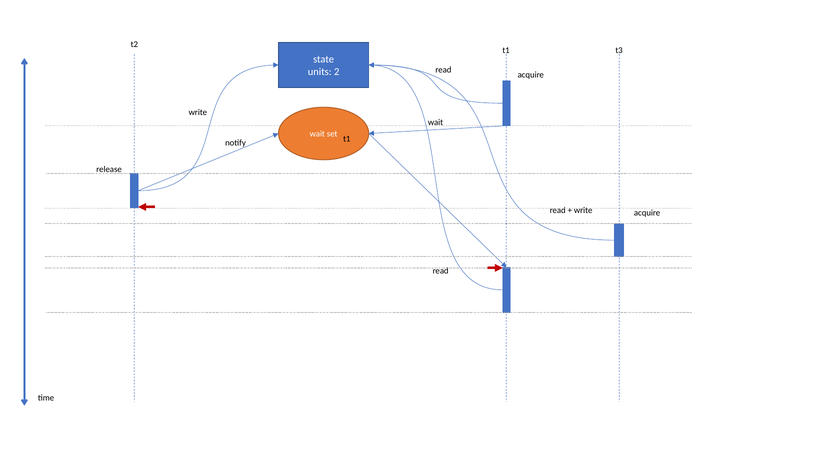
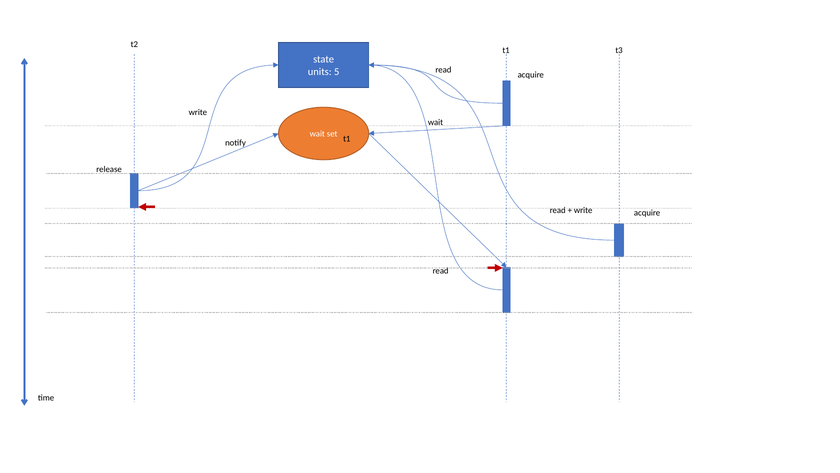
2: 2 -> 5 (337, 72)
